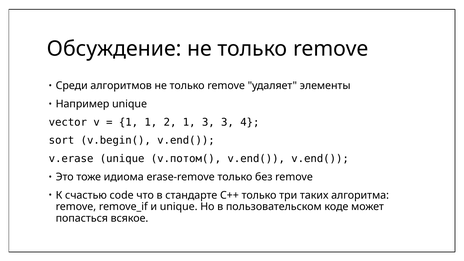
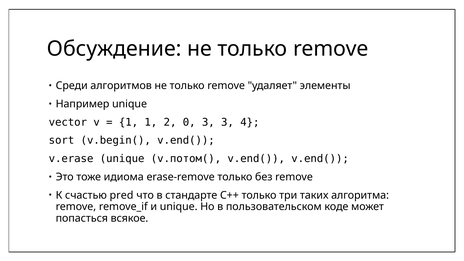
2 1: 1 -> 0 (189, 122)
code: code -> pred (122, 195)
